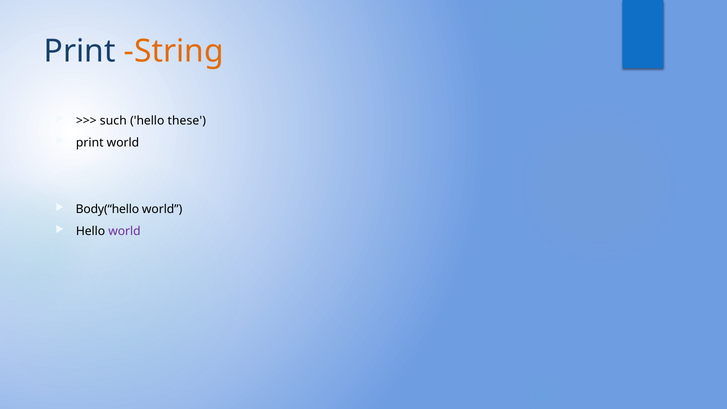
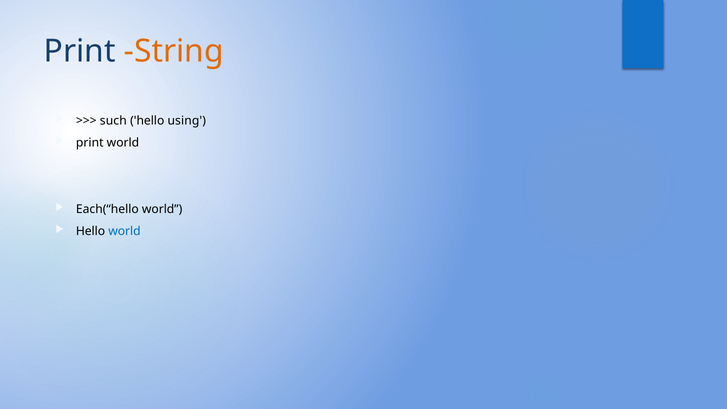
these: these -> using (187, 121)
Body(“hello: Body(“hello -> Each(“hello (107, 209)
world colour: purple -> blue (124, 231)
